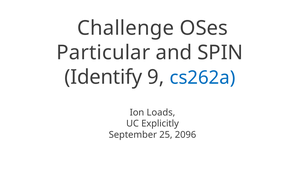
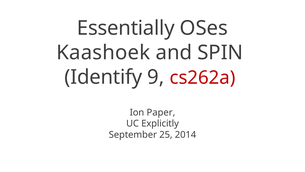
Challenge: Challenge -> Essentially (126, 28)
Particular: Particular -> Kaashoek (103, 53)
cs262a colour: blue -> red (203, 77)
Loads: Loads -> Paper (161, 112)
2096: 2096 -> 2014 (186, 135)
